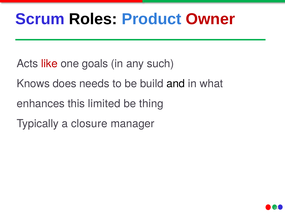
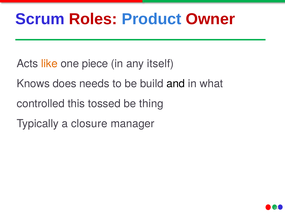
Roles colour: black -> red (93, 19)
like colour: red -> orange (49, 64)
goals: goals -> piece (95, 64)
such: such -> itself (160, 64)
enhances: enhances -> controlled (41, 104)
limited: limited -> tossed (104, 104)
